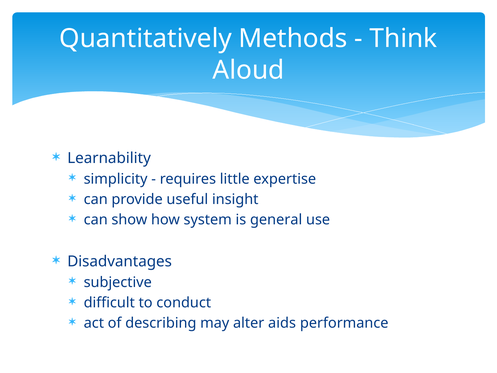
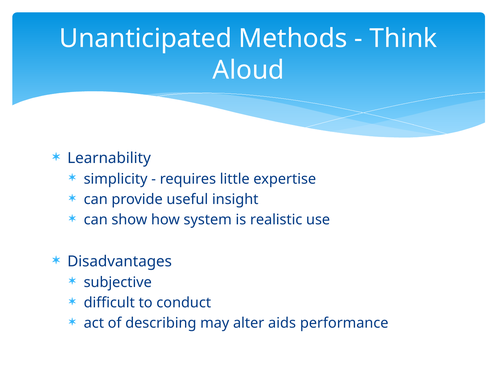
Quantitatively: Quantitatively -> Unanticipated (146, 39)
general: general -> realistic (276, 220)
